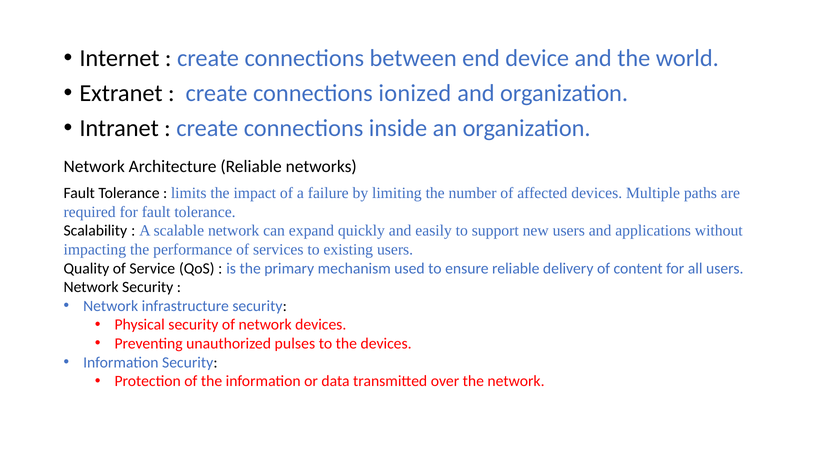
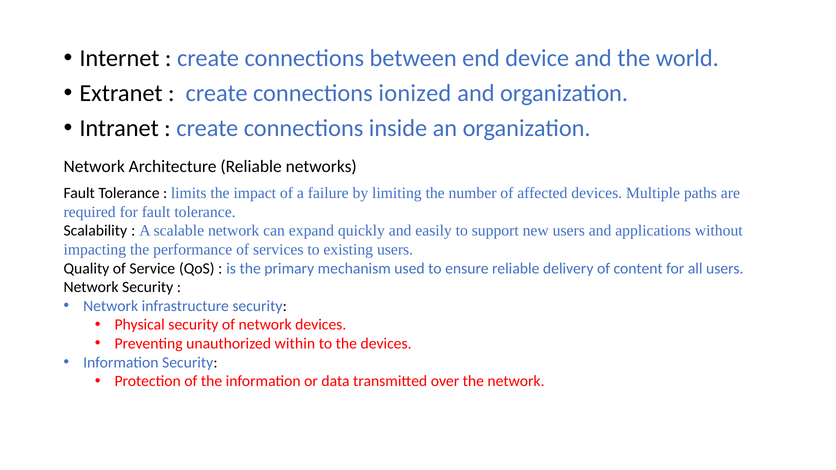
pulses: pulses -> within (295, 344)
